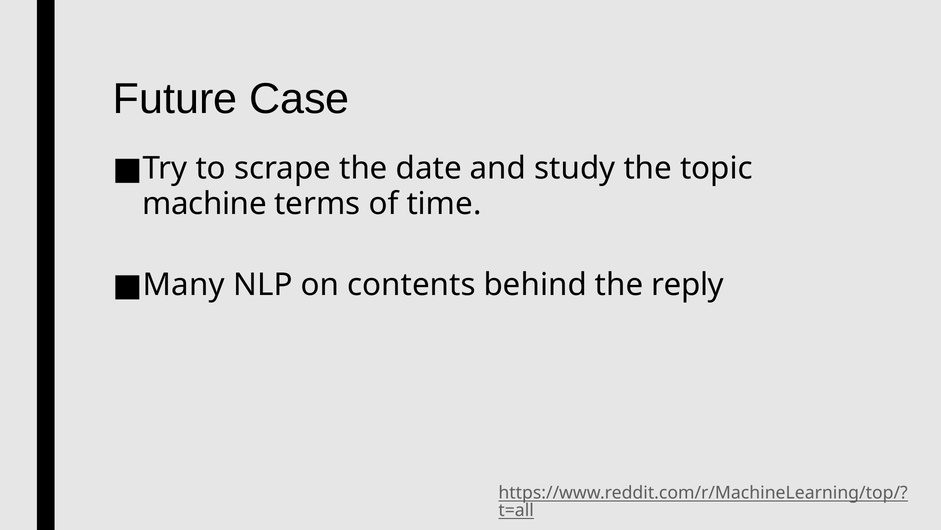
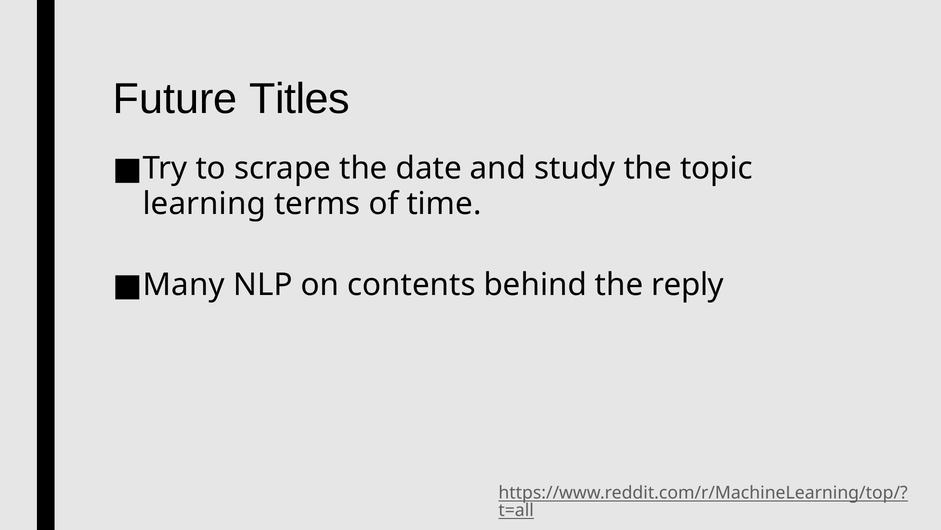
Case: Case -> Titles (300, 99)
machine: machine -> learning (204, 204)
